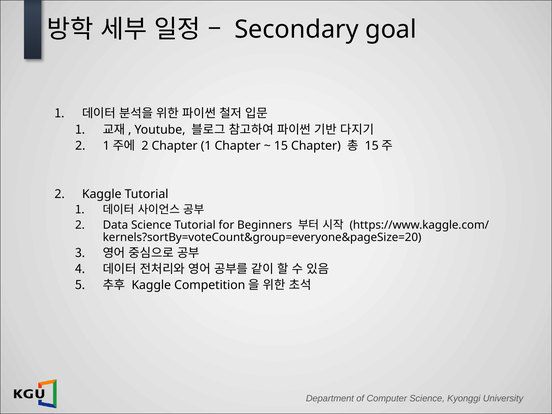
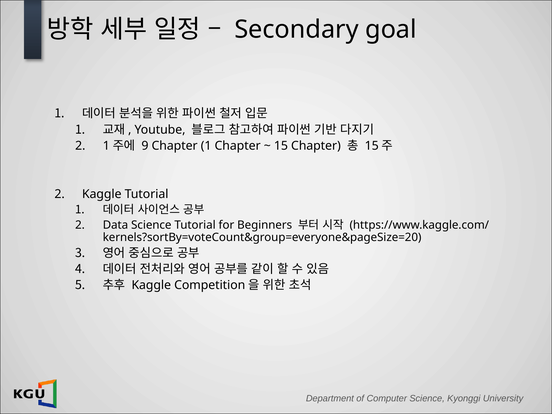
2: 2 -> 9 (145, 146)
